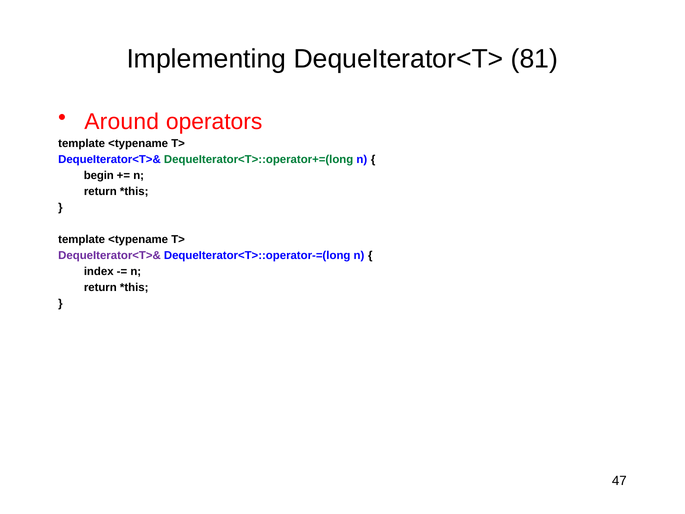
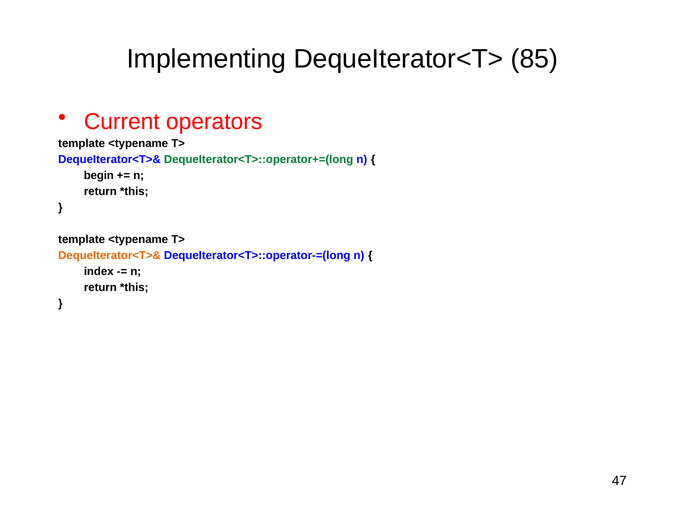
81: 81 -> 85 (534, 59)
Around: Around -> Current (122, 121)
DequeIterator<T>& colour: purple -> orange (110, 255)
